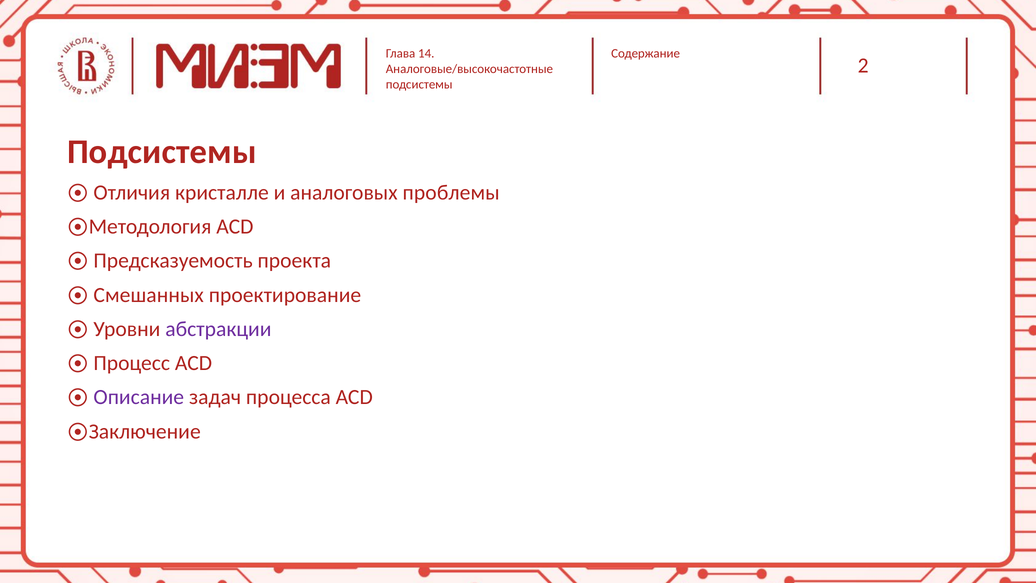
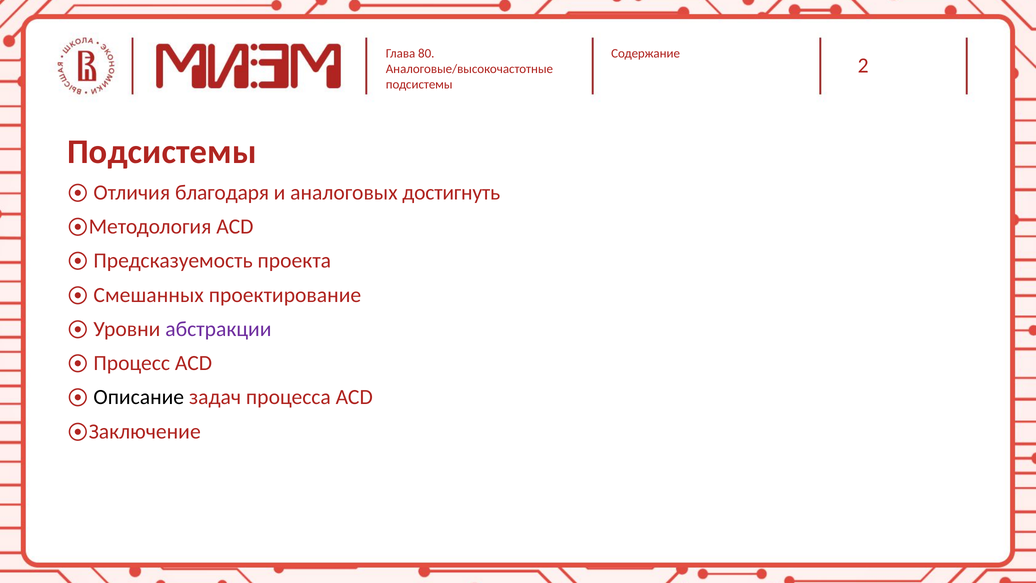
14: 14 -> 80 (426, 53)
кристалле: кристалле -> благодаря (222, 192)
проблемы: проблемы -> достигнуть (451, 192)
Описание colour: purple -> black (139, 397)
